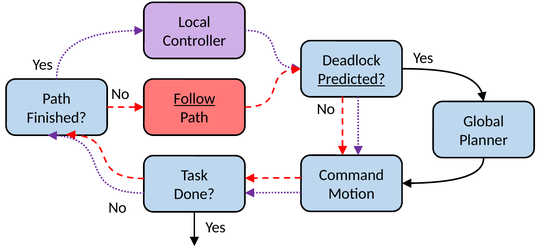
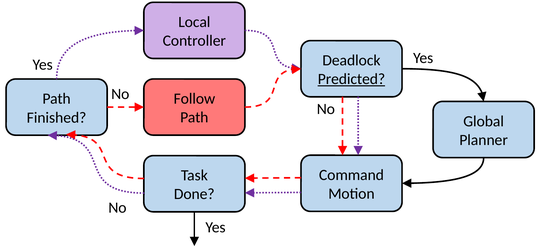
Follow underline: present -> none (194, 99)
